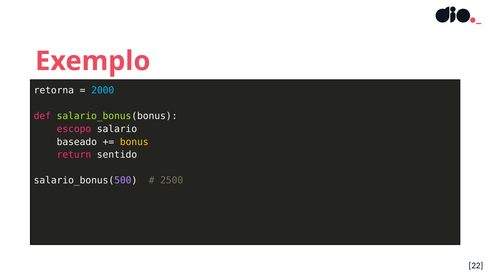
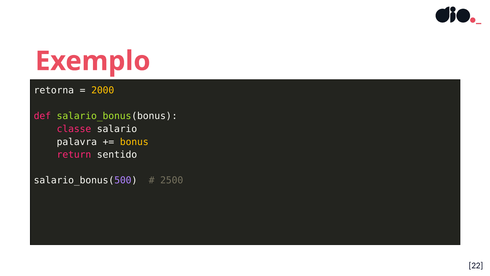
2000 colour: light blue -> yellow (103, 90)
escopo: escopo -> classe (74, 129)
baseado: baseado -> palavra (77, 142)
